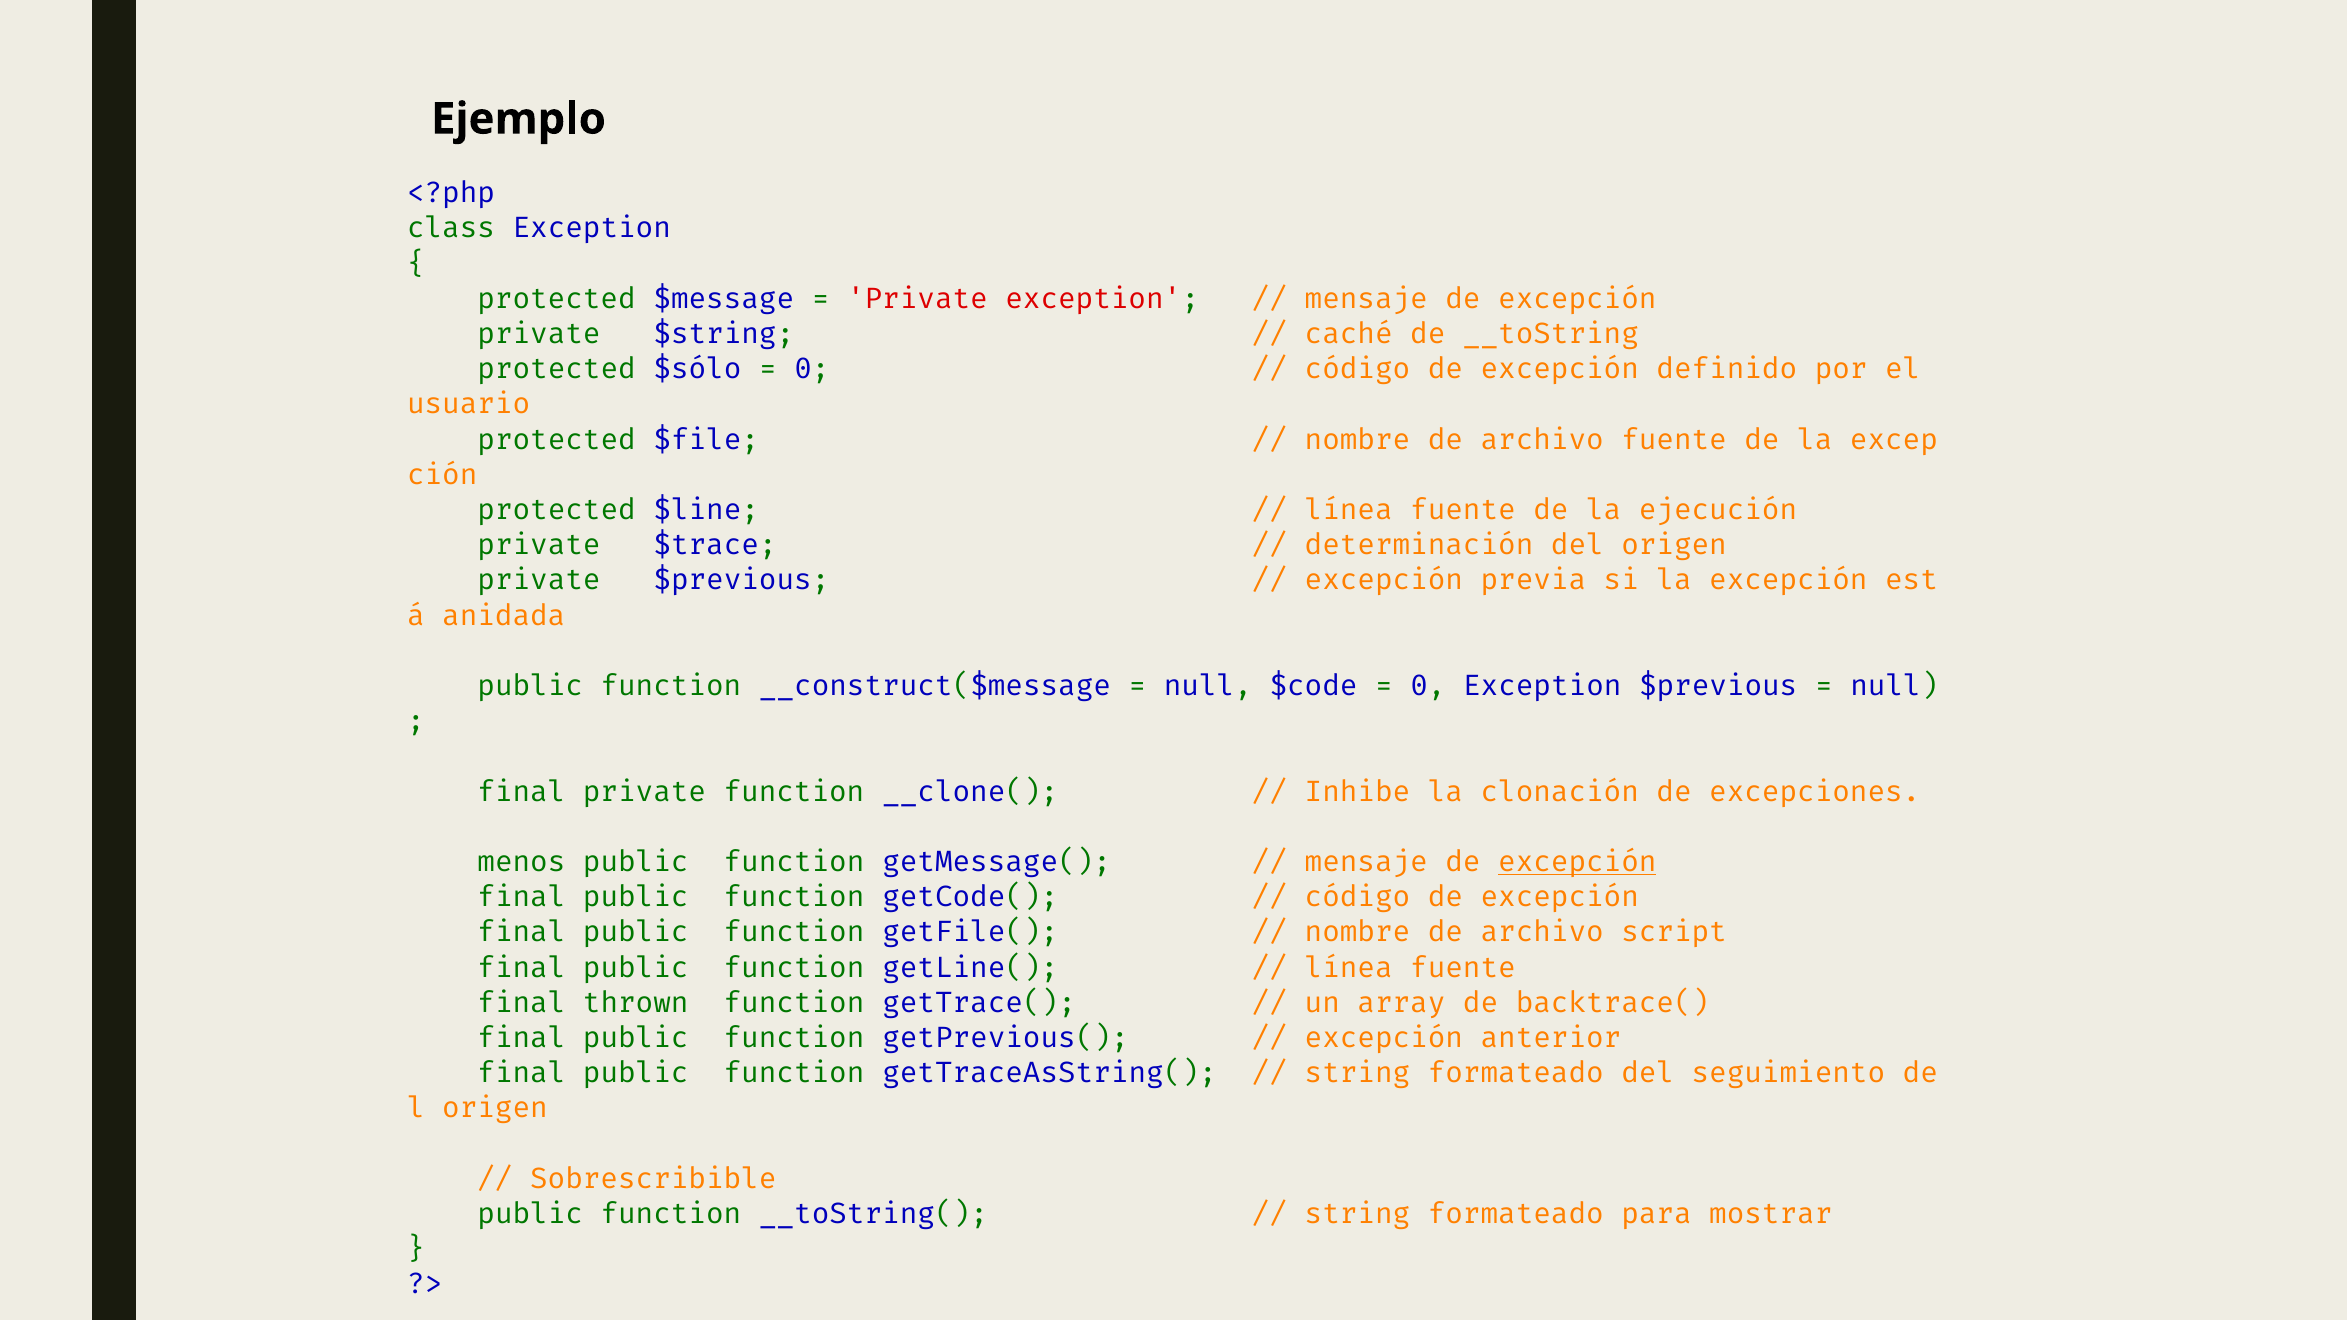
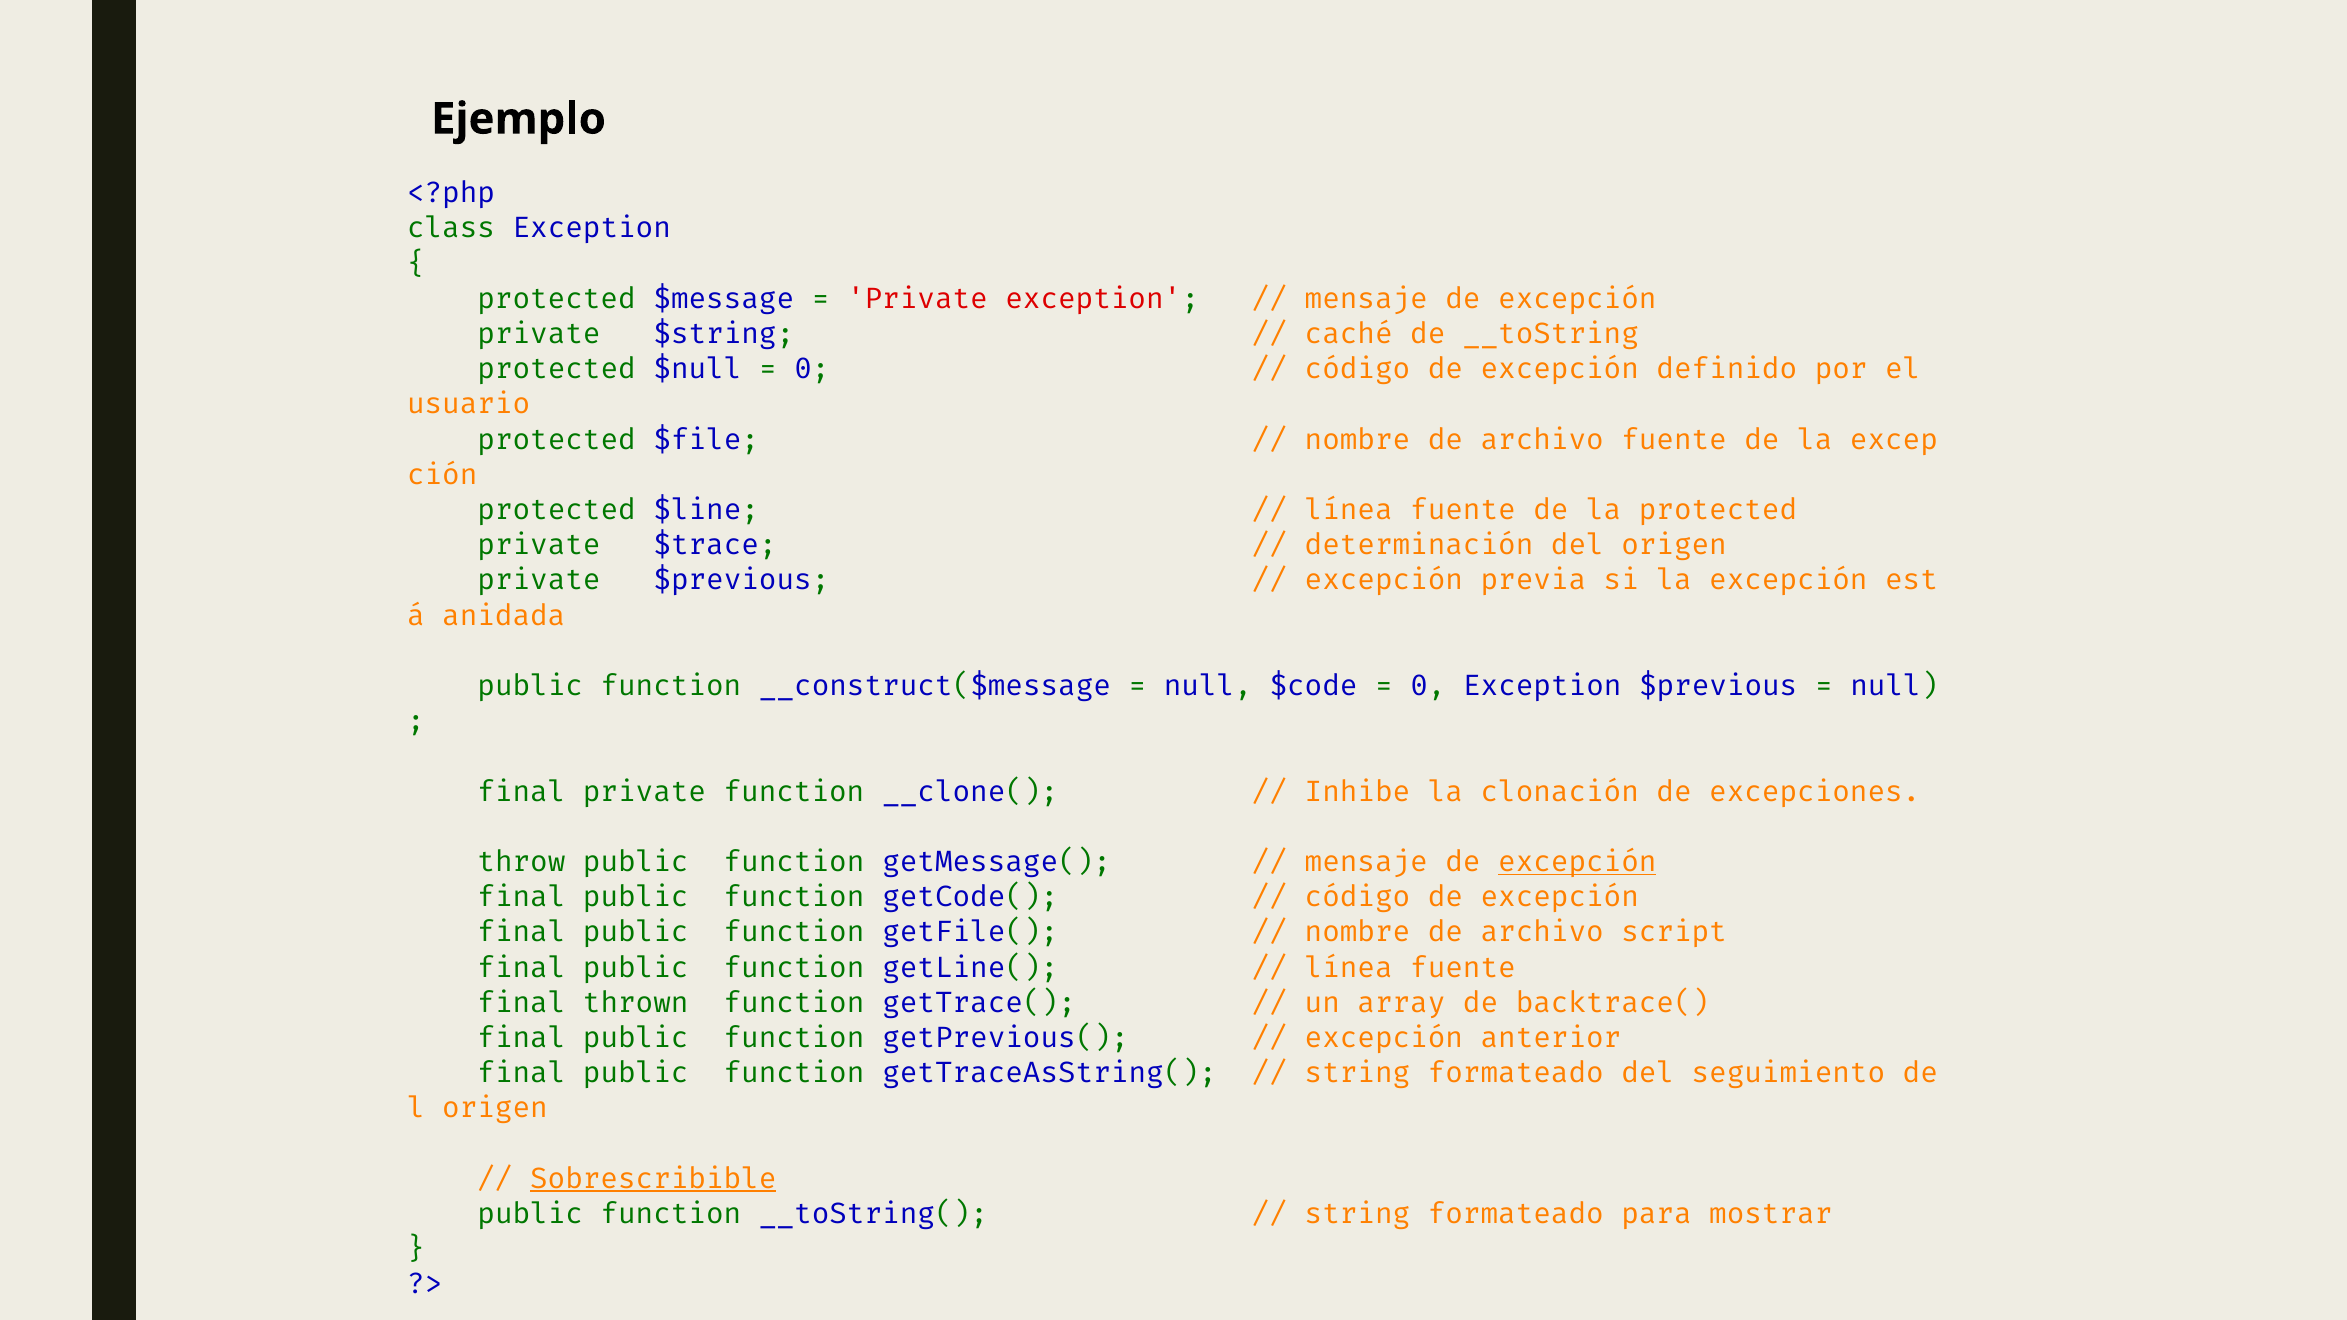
$sólo: $sólo -> $null (697, 369)
la ejecución: ejecución -> protected (1718, 510)
menos: menos -> throw (521, 862)
Sobrescribible underline: none -> present (653, 1179)
